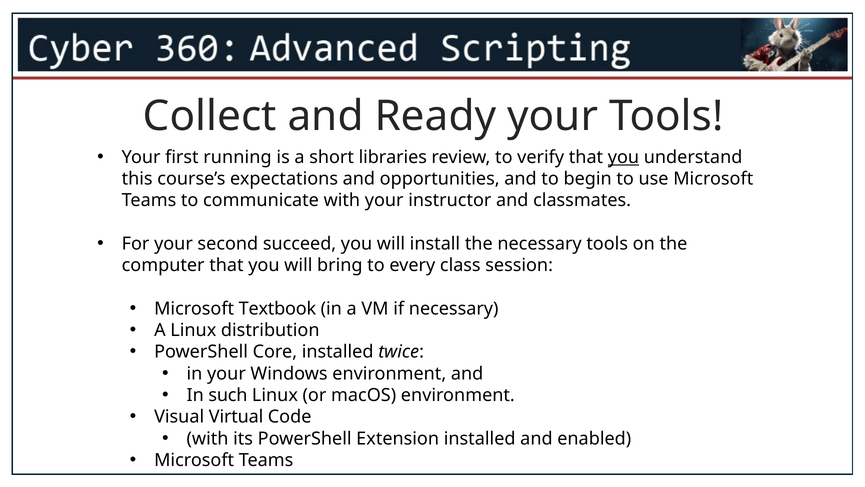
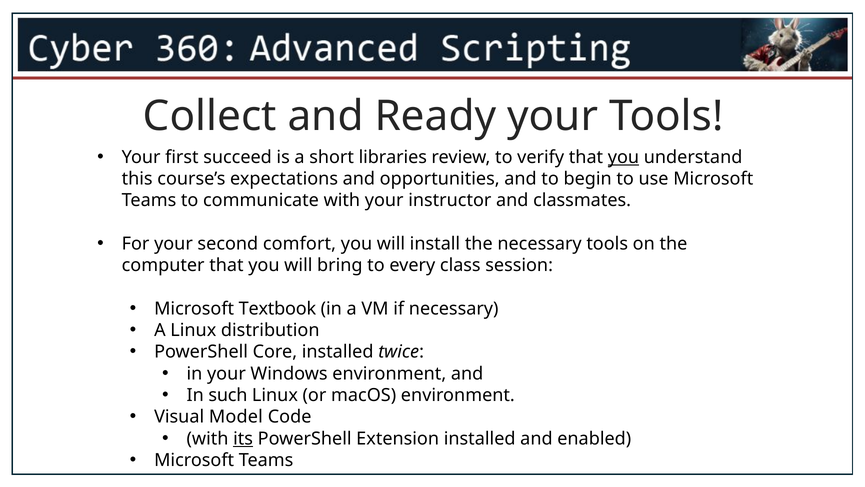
running: running -> succeed (238, 157)
succeed: succeed -> comfort (299, 244)
Virtual: Virtual -> Model (236, 417)
its underline: none -> present (243, 438)
